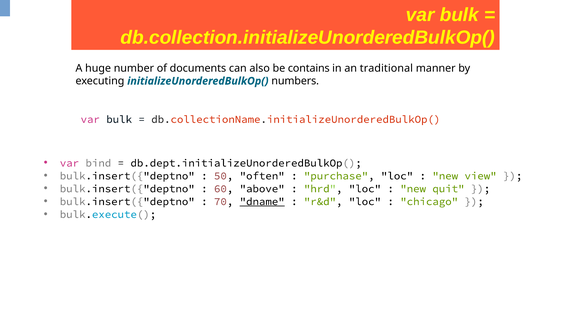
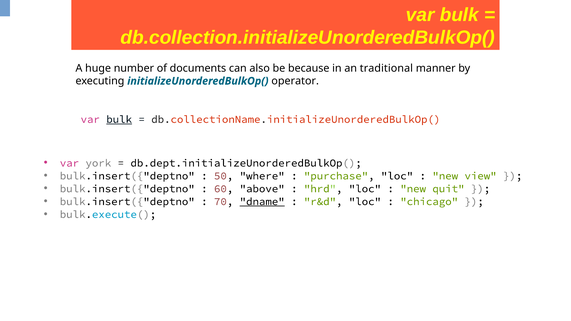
contains: contains -> because (309, 68)
numbers: numbers -> operator (295, 81)
bulk underline: none -> present (119, 119)
bind: bind -> york (98, 163)
often: often -> where (262, 176)
